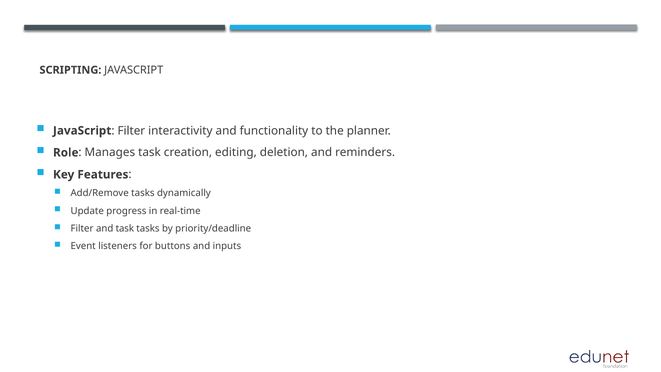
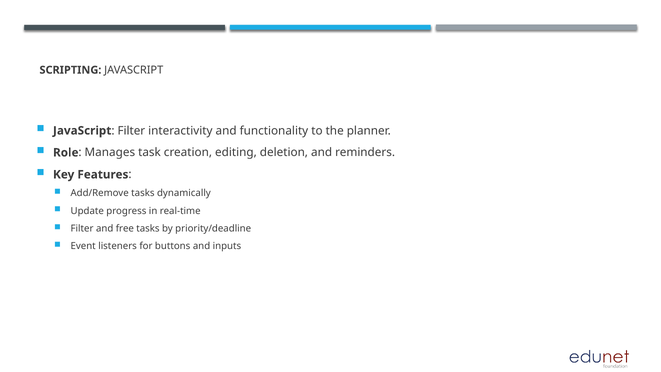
and task: task -> free (125, 228)
